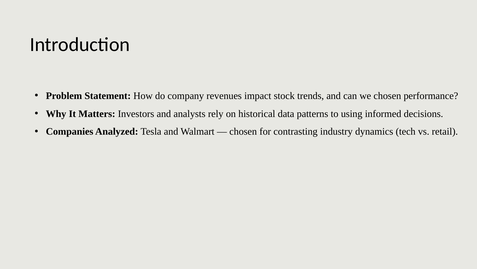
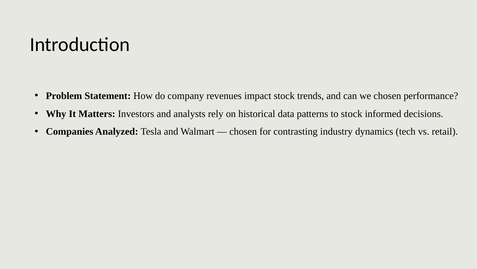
to using: using -> stock (352, 113)
